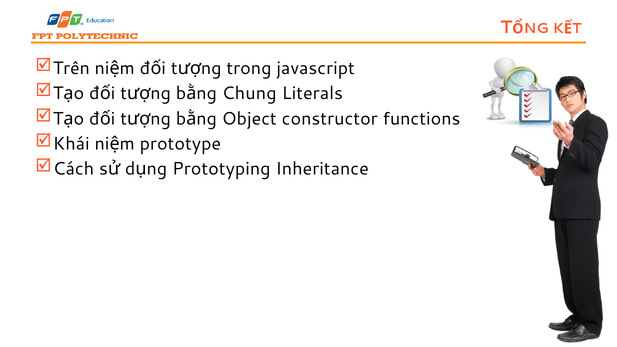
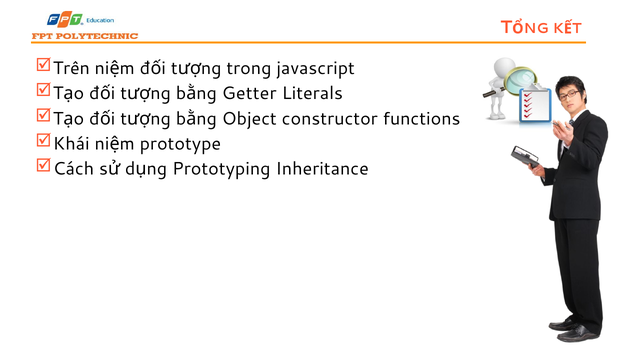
Chung: Chung -> Getter (249, 94)
